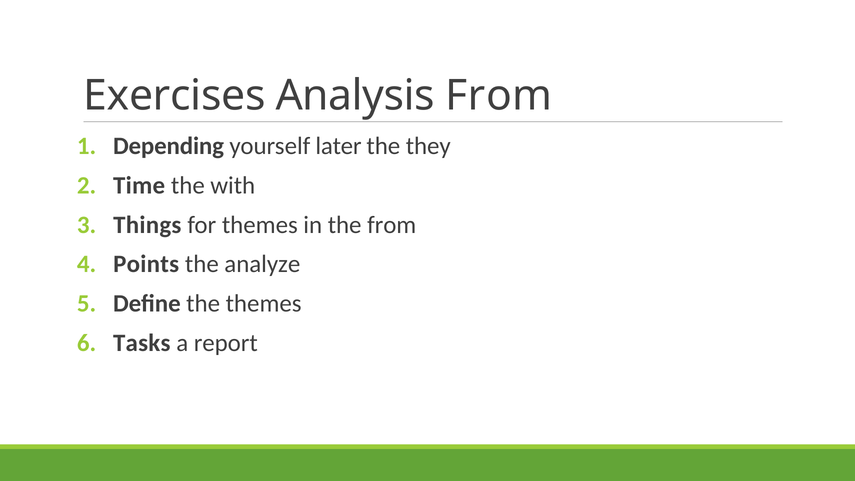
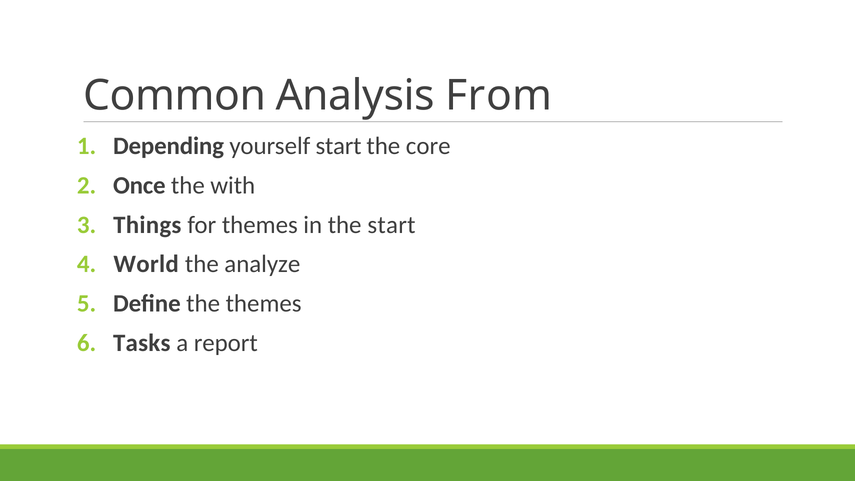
Exercises: Exercises -> Common (175, 96)
yourself later: later -> start (339, 146)
they: they -> core (428, 146)
Time: Time -> Once (139, 185)
the from: from -> start (392, 225)
Points: Points -> World (146, 264)
